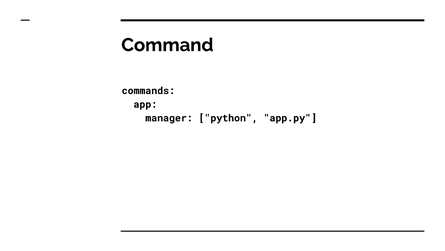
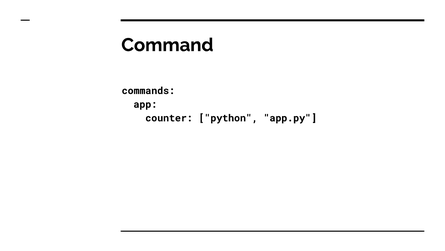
manager: manager -> counter (169, 118)
